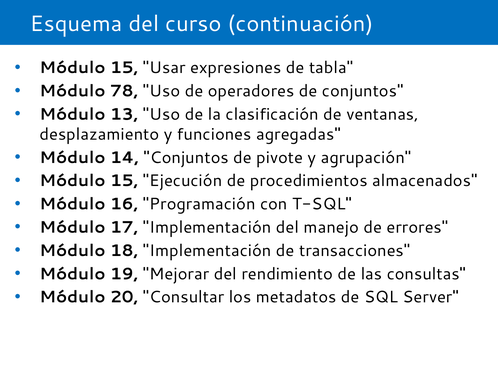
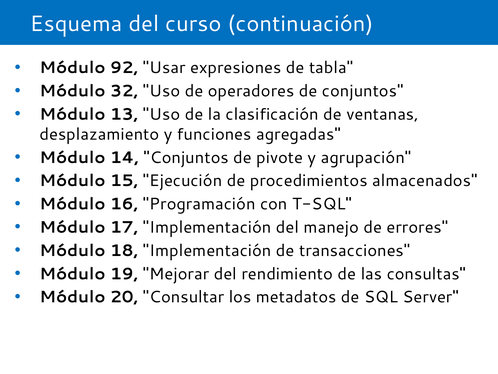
15: 15 -> 92 (124, 68)
78: 78 -> 32 (124, 91)
